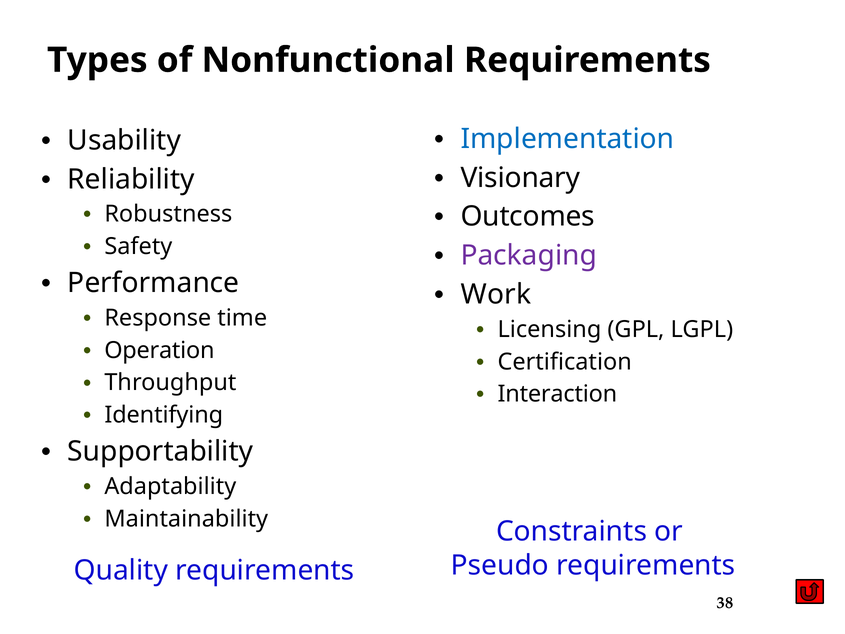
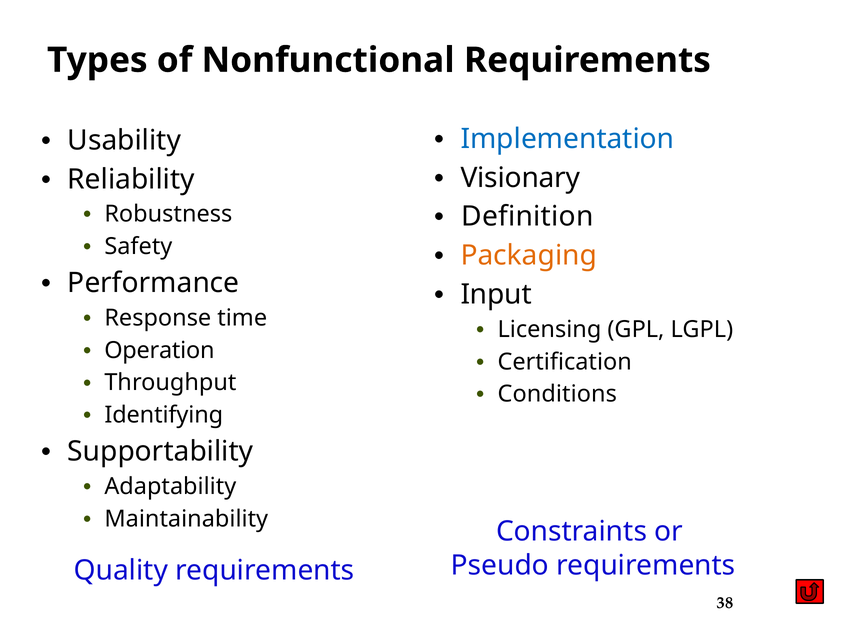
Outcomes: Outcomes -> Definition (527, 217)
Packaging colour: purple -> orange (529, 255)
Work: Work -> Input (496, 294)
Interaction: Interaction -> Conditions (557, 394)
